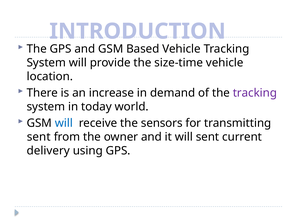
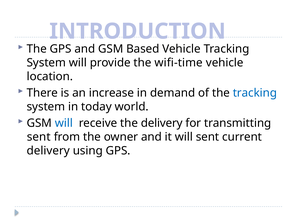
size-time: size-time -> wifi-time (179, 63)
tracking colour: purple -> blue (255, 93)
the sensors: sensors -> delivery (162, 123)
